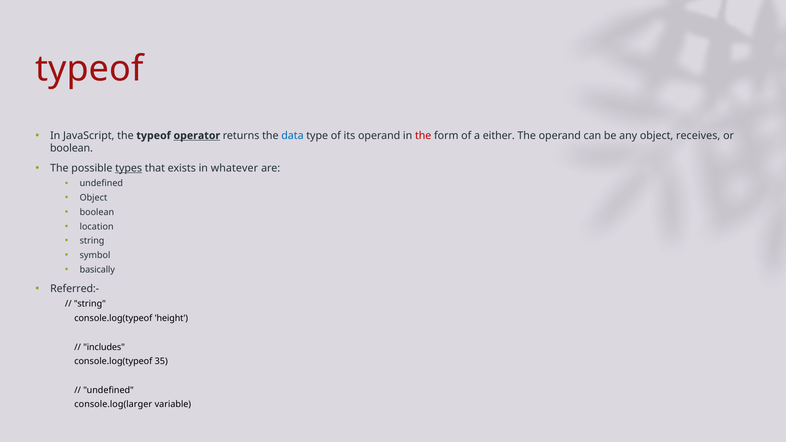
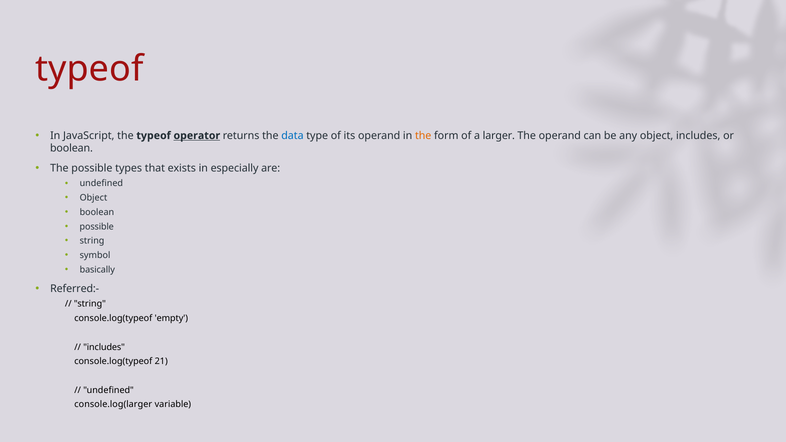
the colour: red -> orange (423, 136)
either: either -> larger (499, 136)
object receives: receives -> includes (698, 136)
types underline: present -> none (129, 168)
whatever: whatever -> especially (235, 168)
location: location -> possible (97, 227)
height: height -> empty (171, 318)
35: 35 -> 21 (161, 362)
